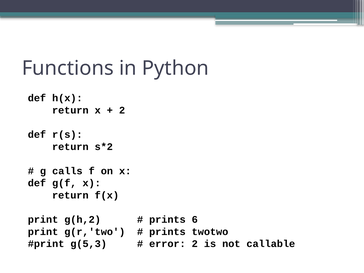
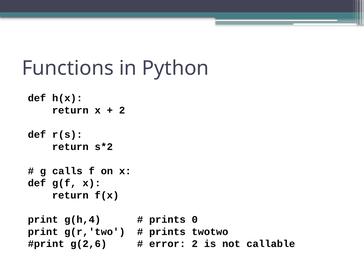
g(h,2: g(h,2 -> g(h,4 (83, 220)
6: 6 -> 0 (195, 220)
g(5,3: g(5,3 -> g(2,6 (89, 244)
